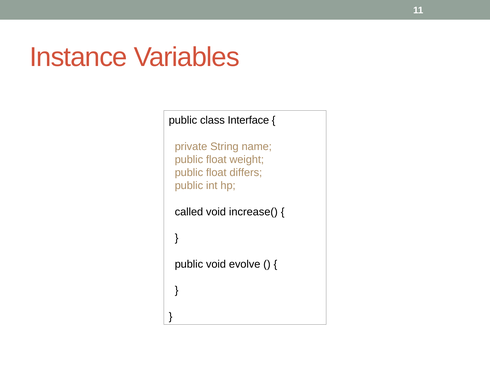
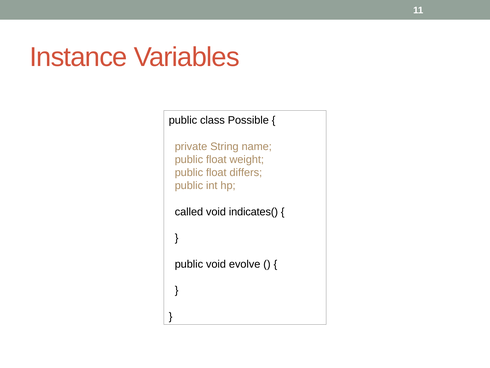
Interface: Interface -> Possible (248, 120)
increase(: increase( -> indicates( (253, 212)
